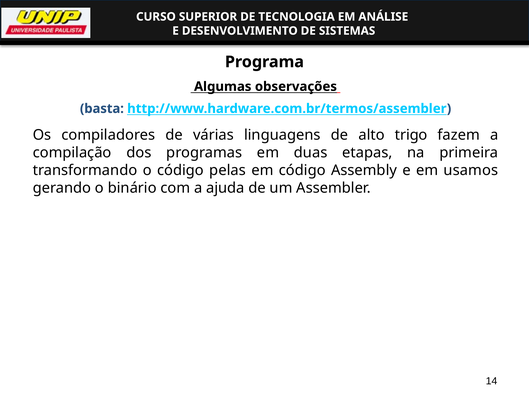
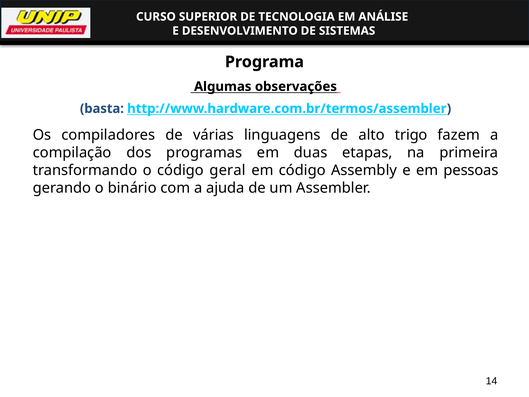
pelas: pelas -> geral (228, 170)
usamos: usamos -> pessoas (471, 170)
